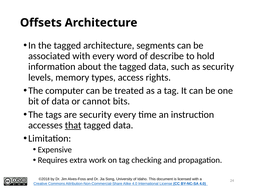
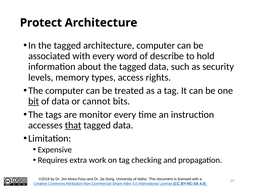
Offsets: Offsets -> Protect (41, 23)
architecture segments: segments -> computer (156, 46)
bit underline: none -> present (34, 102)
are security: security -> monitor (95, 115)
